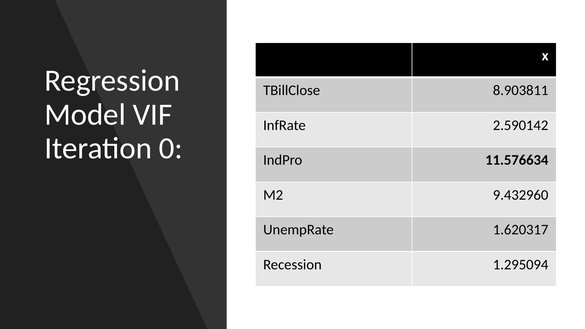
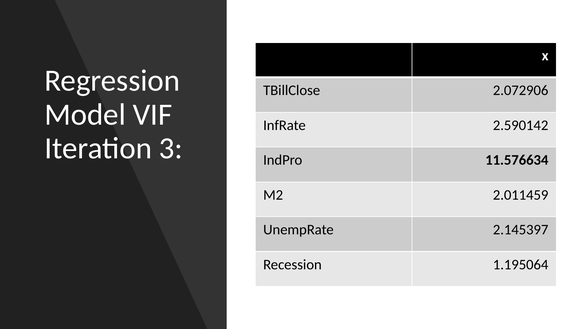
8.903811: 8.903811 -> 2.072906 (521, 90)
0: 0 -> 3 (171, 148)
9.432960: 9.432960 -> 2.011459 (521, 195)
1.620317: 1.620317 -> 2.145397 (521, 230)
1.295094: 1.295094 -> 1.195064 (521, 265)
